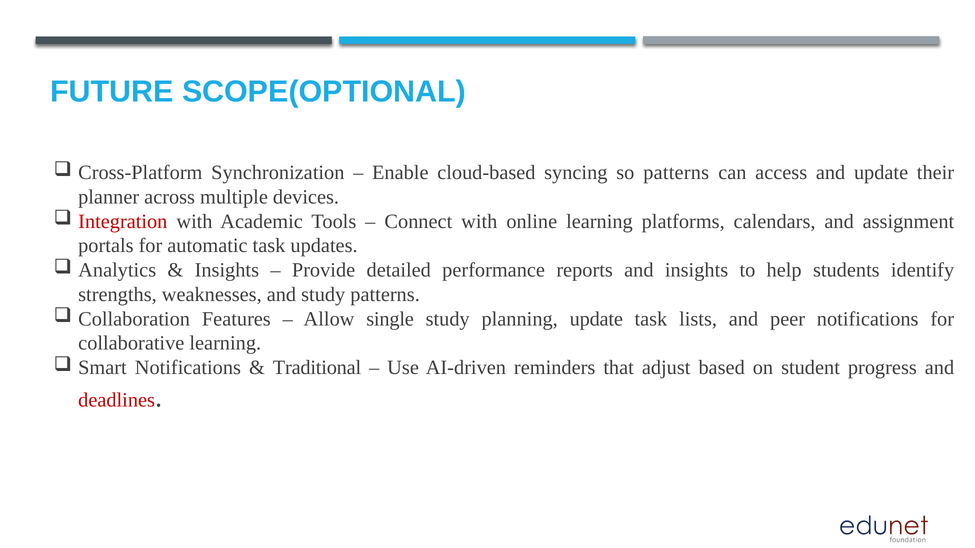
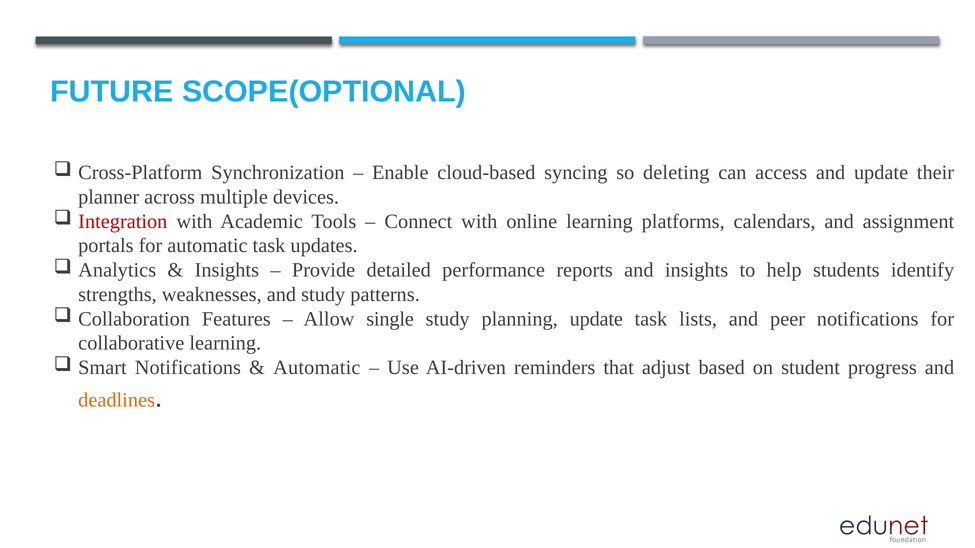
so patterns: patterns -> deleting (676, 173)
Traditional: Traditional -> Automatic (317, 368)
deadlines colour: red -> orange (117, 400)
